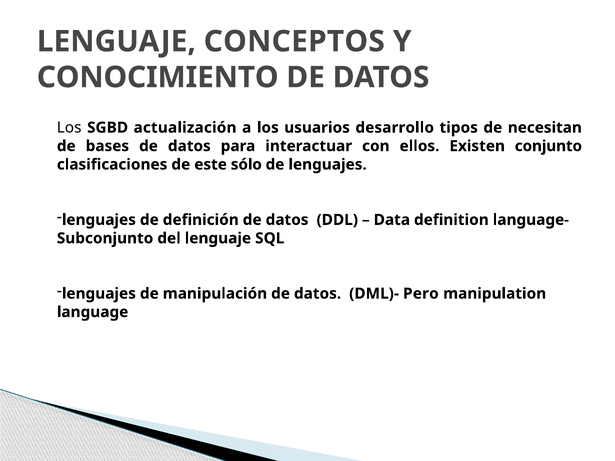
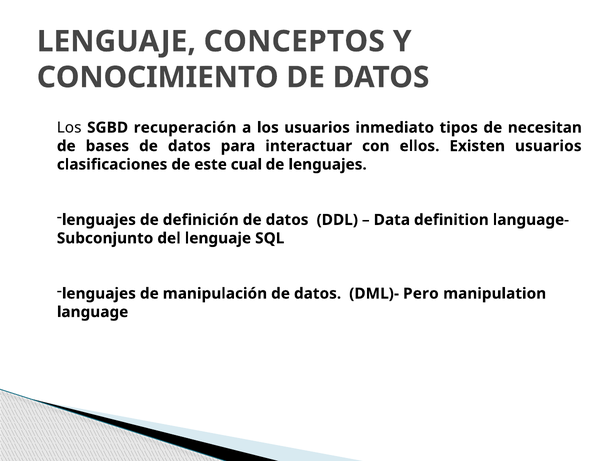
actualización: actualización -> recuperación (185, 128)
desarrollo: desarrollo -> inmediato (395, 128)
Existen conjunto: conjunto -> usuarios (548, 146)
sólo: sólo -> cual (246, 165)
